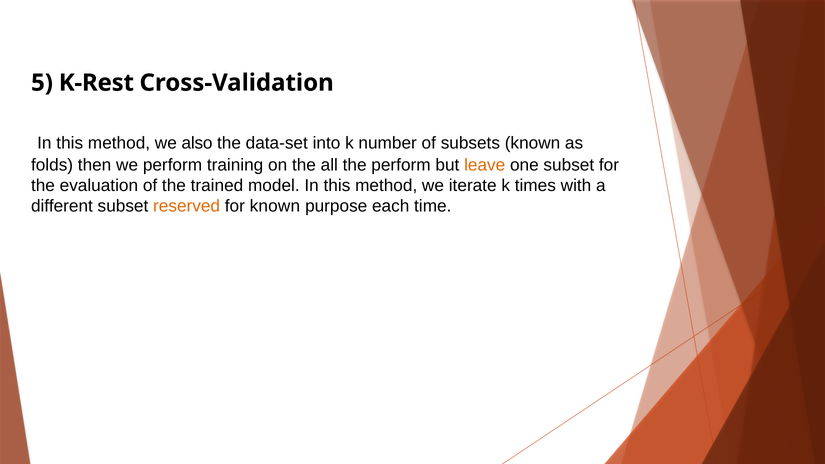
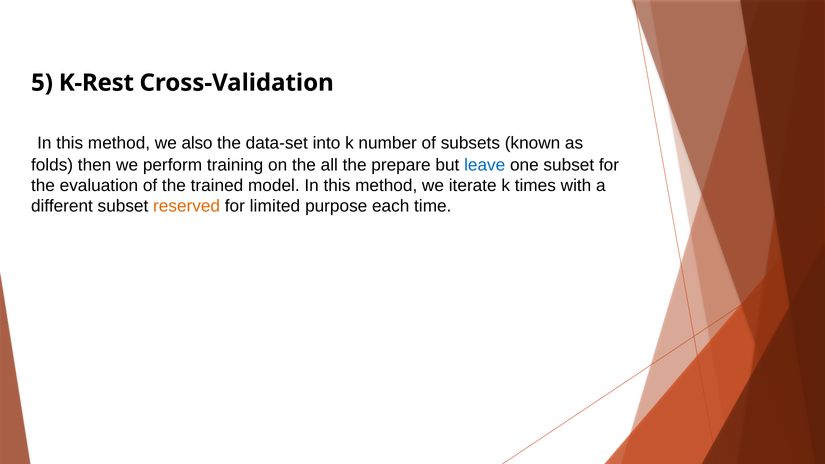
the perform: perform -> prepare (401, 165)
leave colour: orange -> blue (485, 165)
for known: known -> limited (275, 206)
